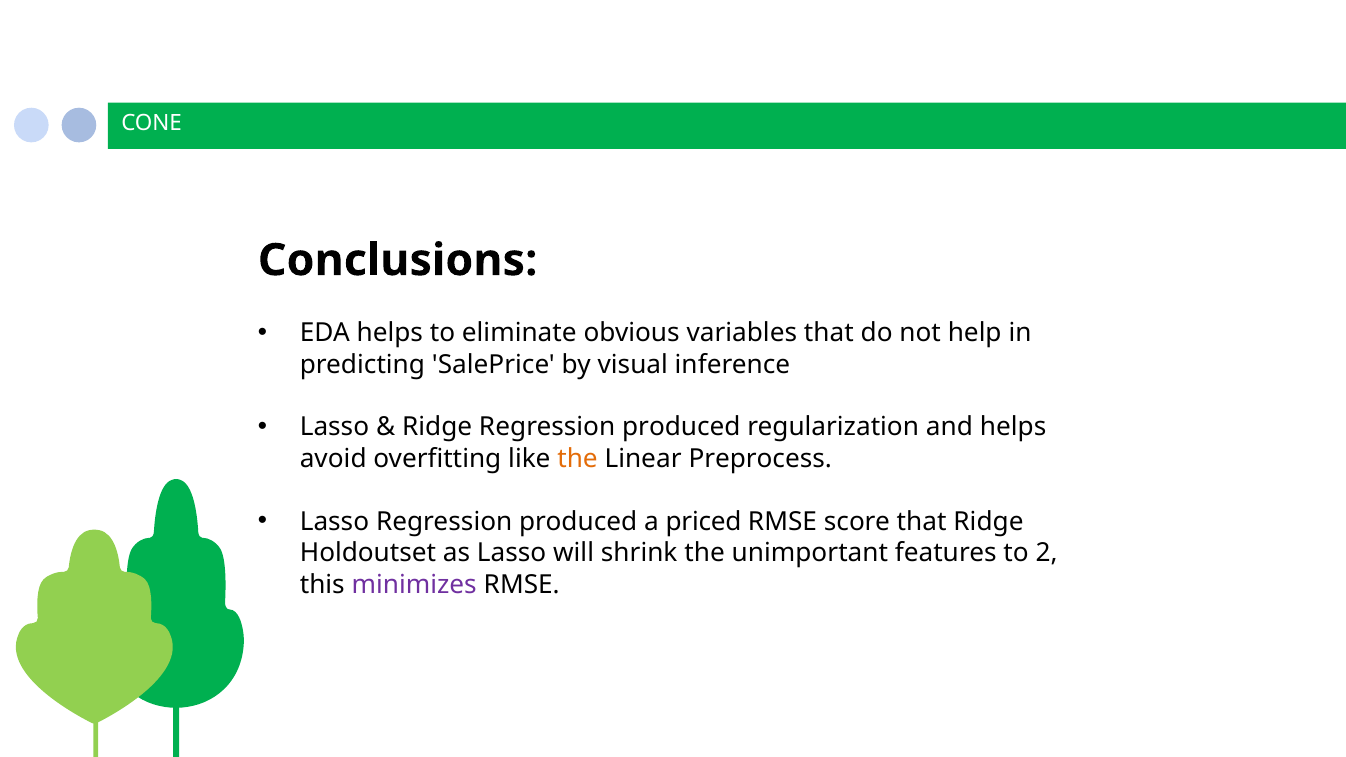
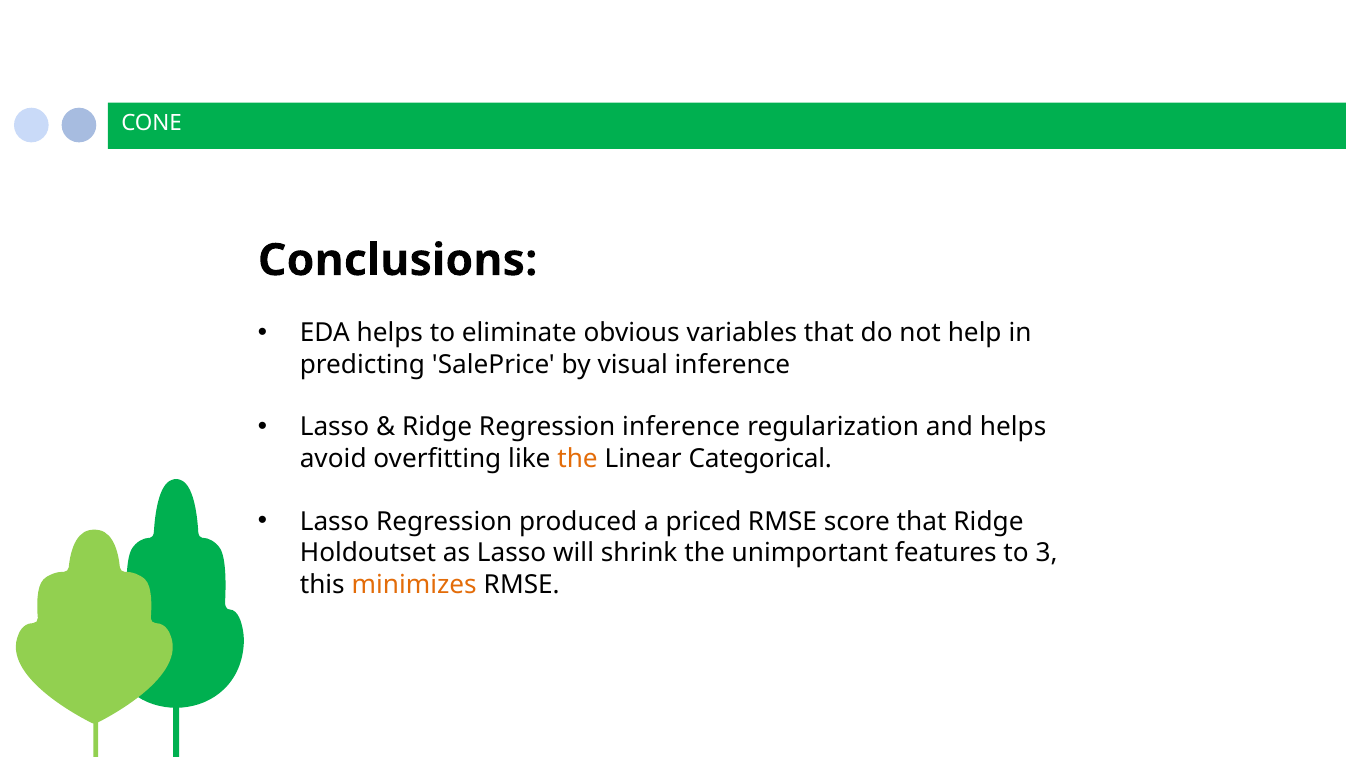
Ridge Regression produced: produced -> inference (681, 427)
Preprocess: Preprocess -> Categorical (760, 459)
2: 2 -> 3 (1047, 553)
minimizes colour: purple -> orange (414, 585)
